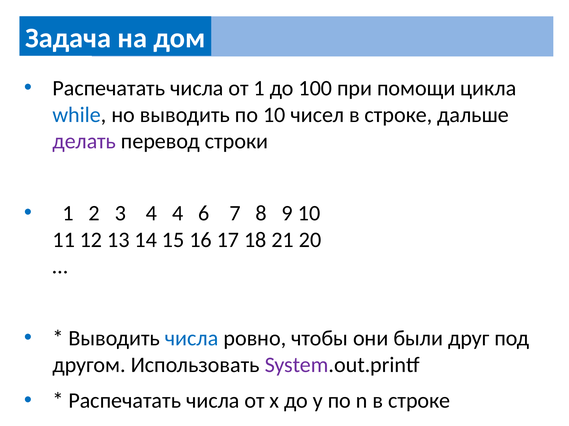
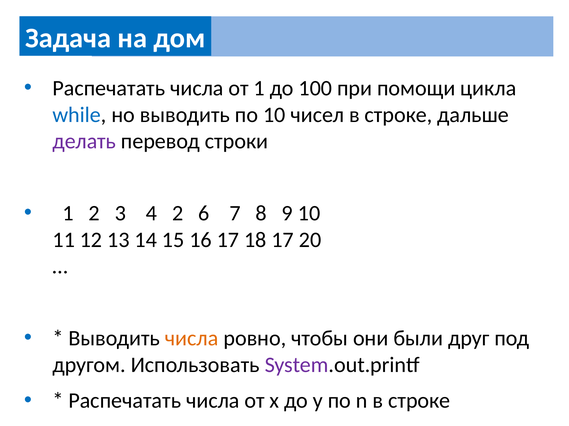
4 4: 4 -> 2 (178, 214)
18 21: 21 -> 17 (283, 240)
числа colour: blue -> orange (192, 339)
